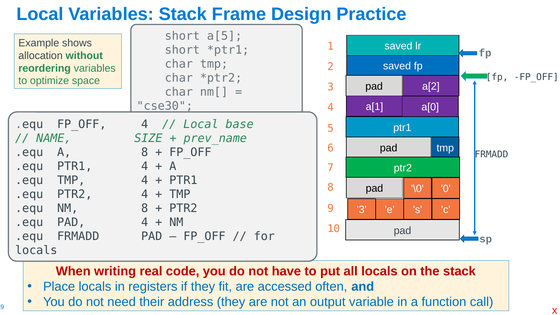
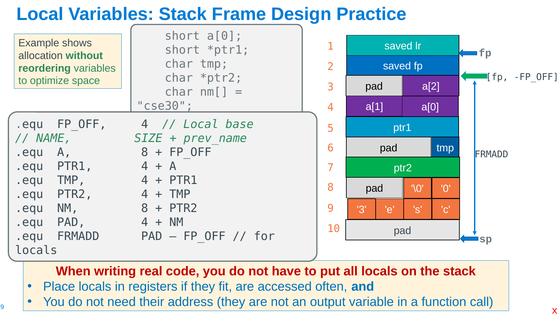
short a[5: a[5 -> a[0 (225, 36)
